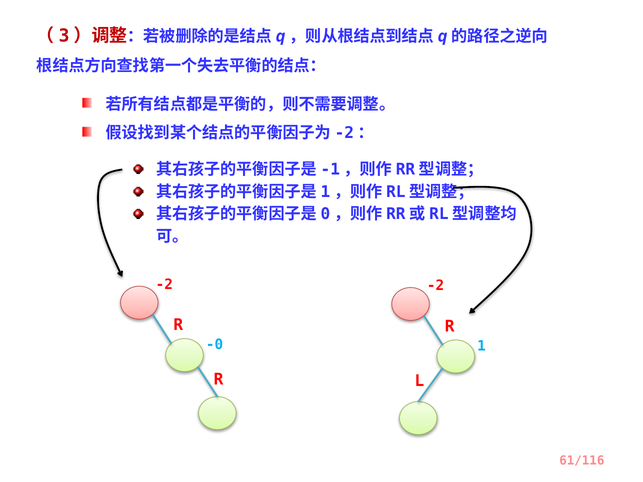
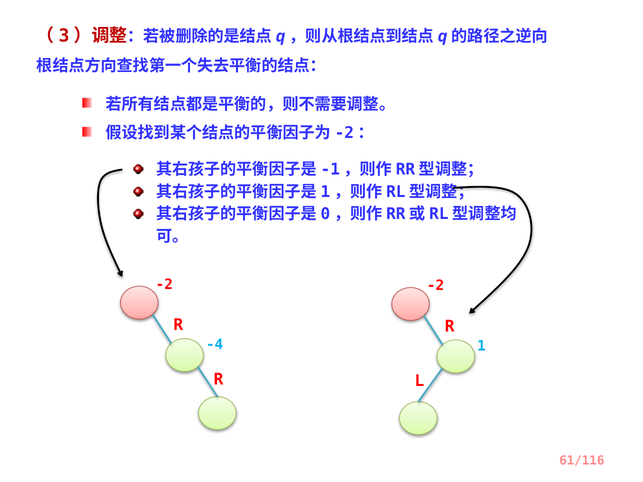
-0: -0 -> -4 (215, 345)
